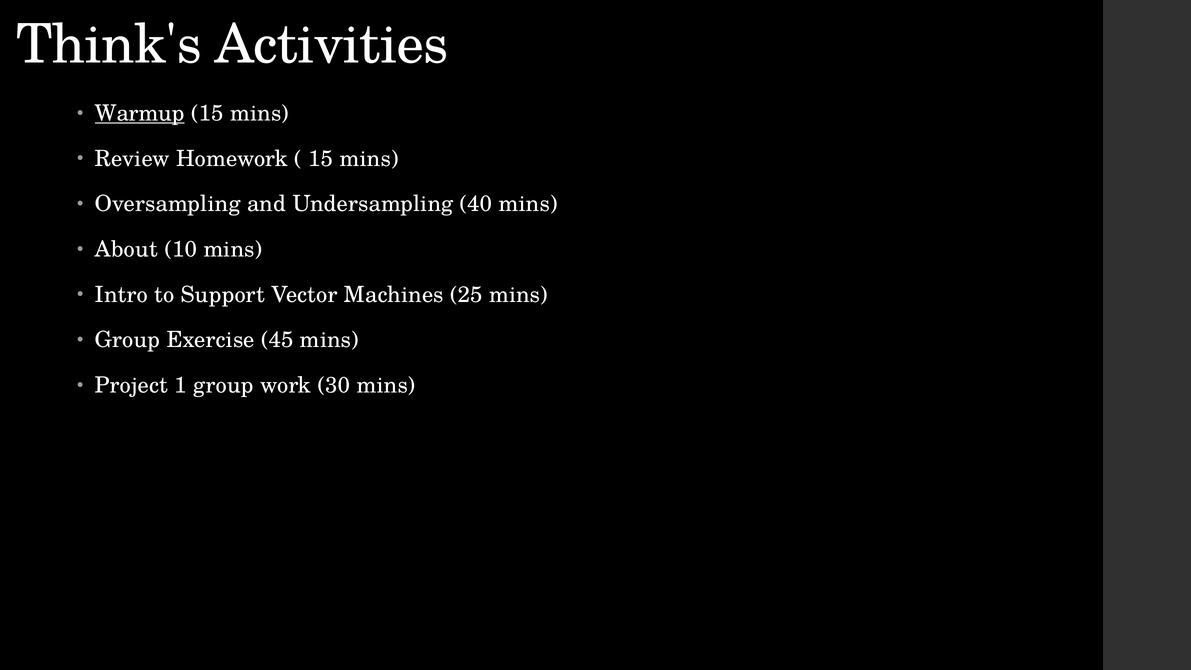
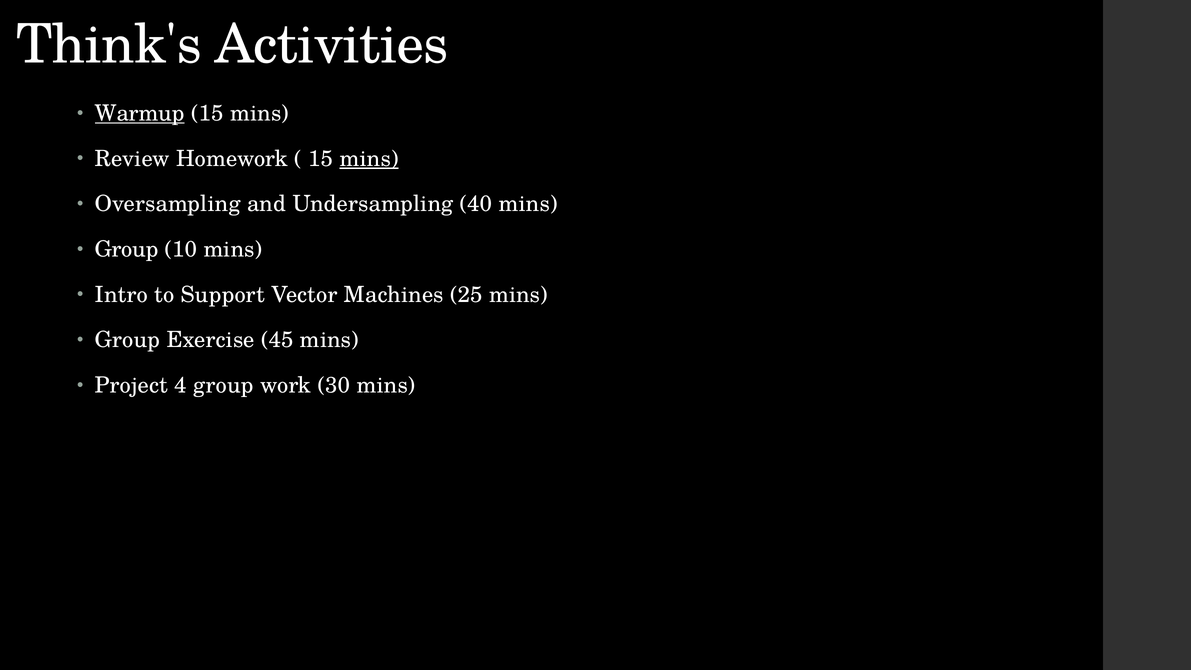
mins underline: none -> present (369, 159)
About: About -> Group (127, 249)
1: 1 -> 4 (180, 385)
